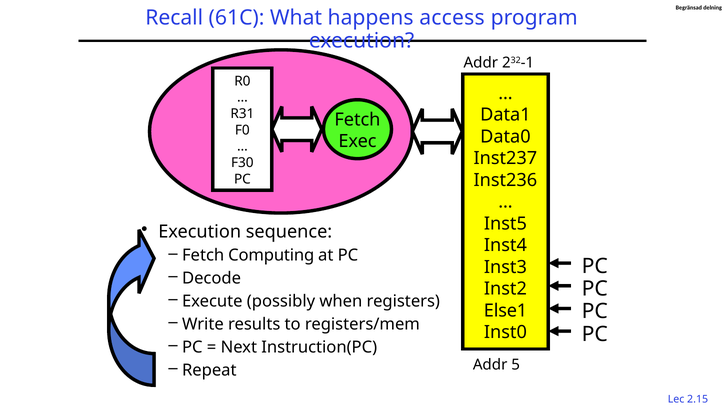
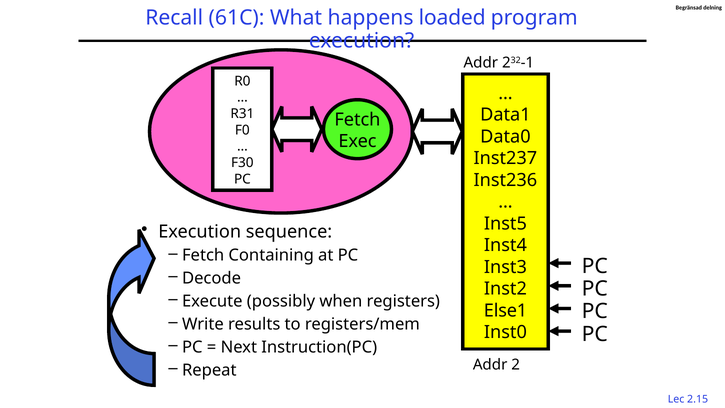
access: access -> loaded (452, 18)
Computing: Computing -> Containing (271, 255)
5: 5 -> 2 (516, 365)
